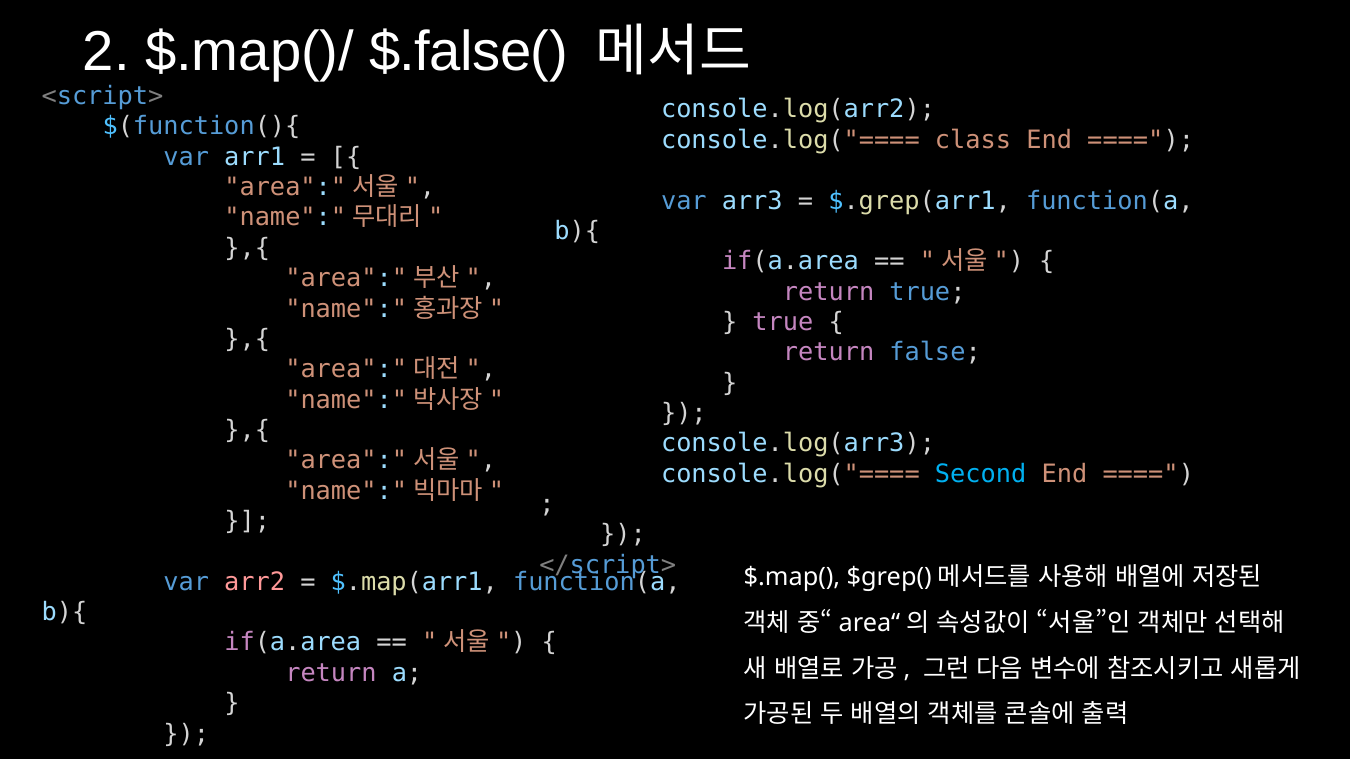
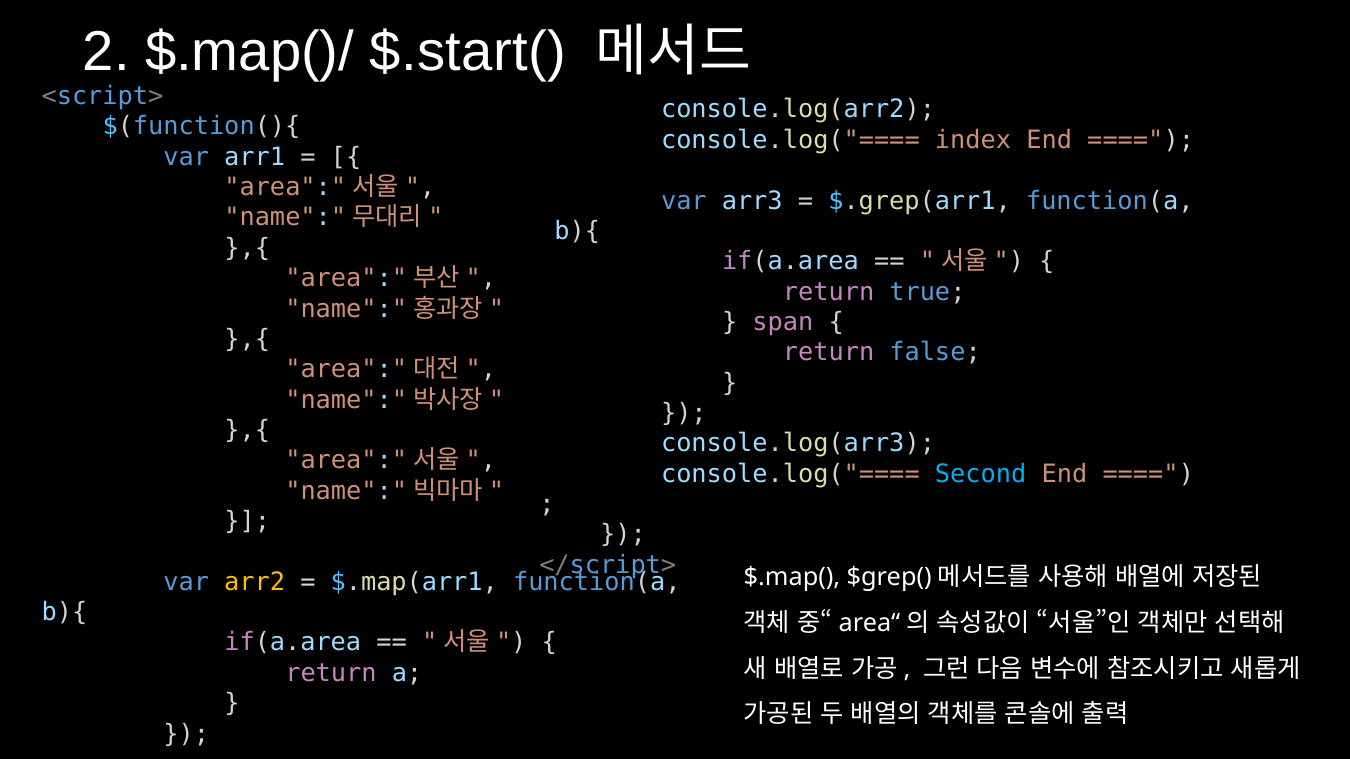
$.false(: $.false( -> $.start( (468, 52)
class: class -> index (973, 140)
true: true -> span (783, 322)
arr2 colour: pink -> yellow (255, 582)
